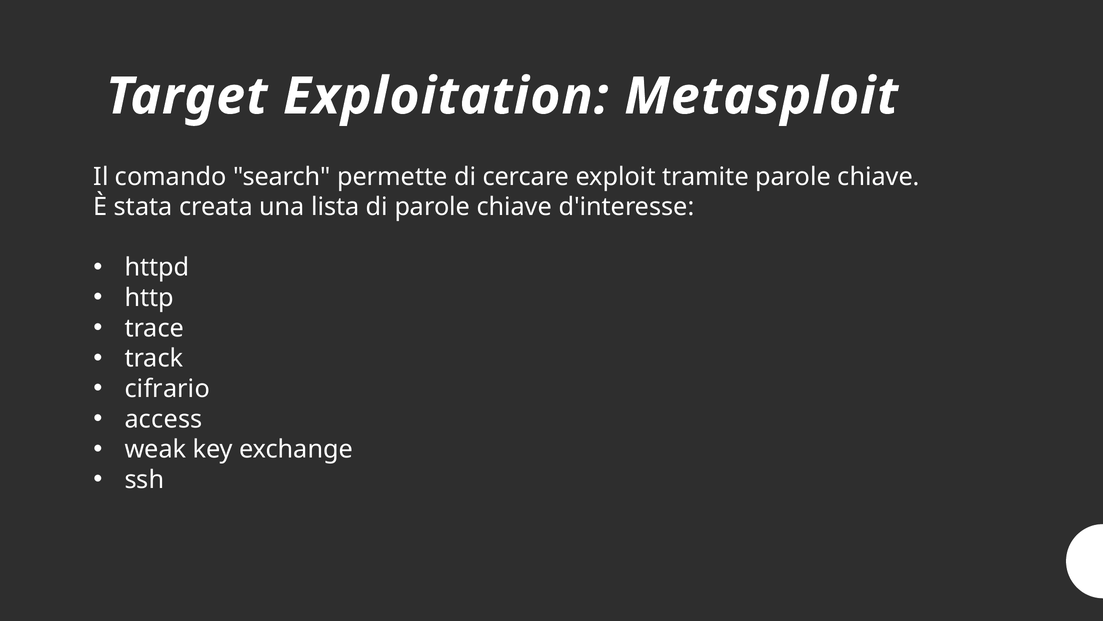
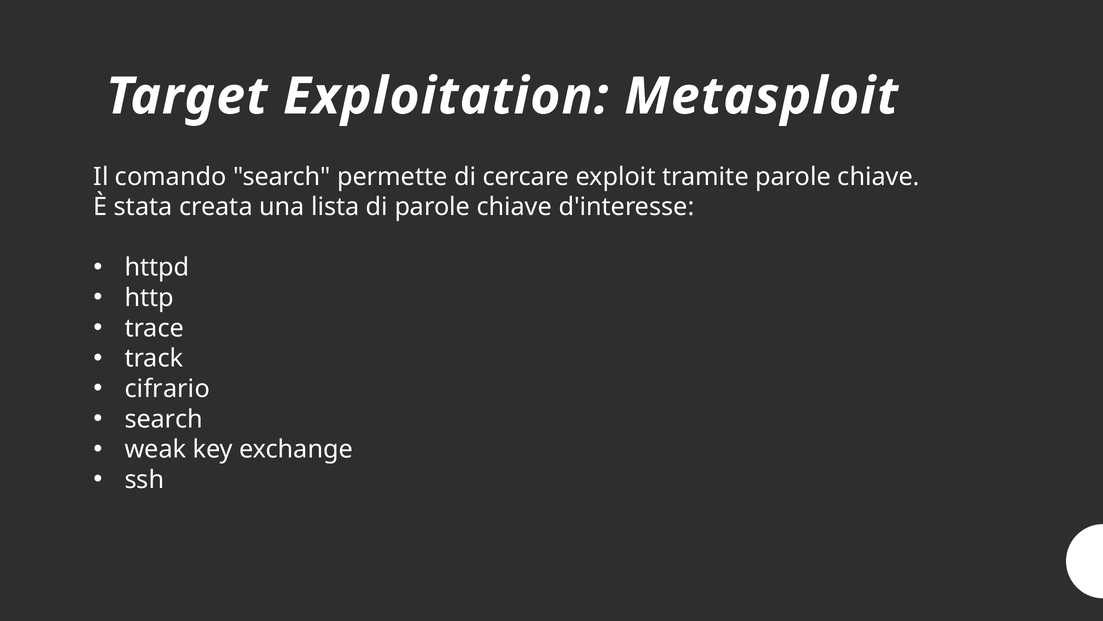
access: access -> search (164, 419)
